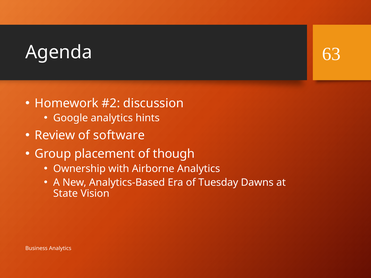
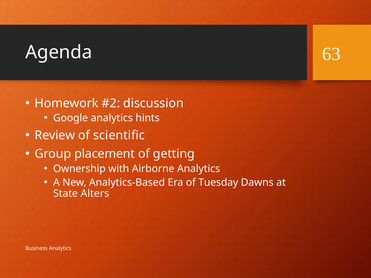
software: software -> scientific (119, 135)
though: though -> getting (174, 154)
Vision: Vision -> Alters (95, 194)
